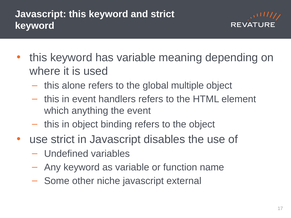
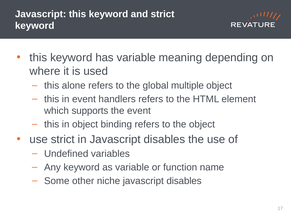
anything: anything -> supports (90, 111)
niche javascript external: external -> disables (184, 181)
